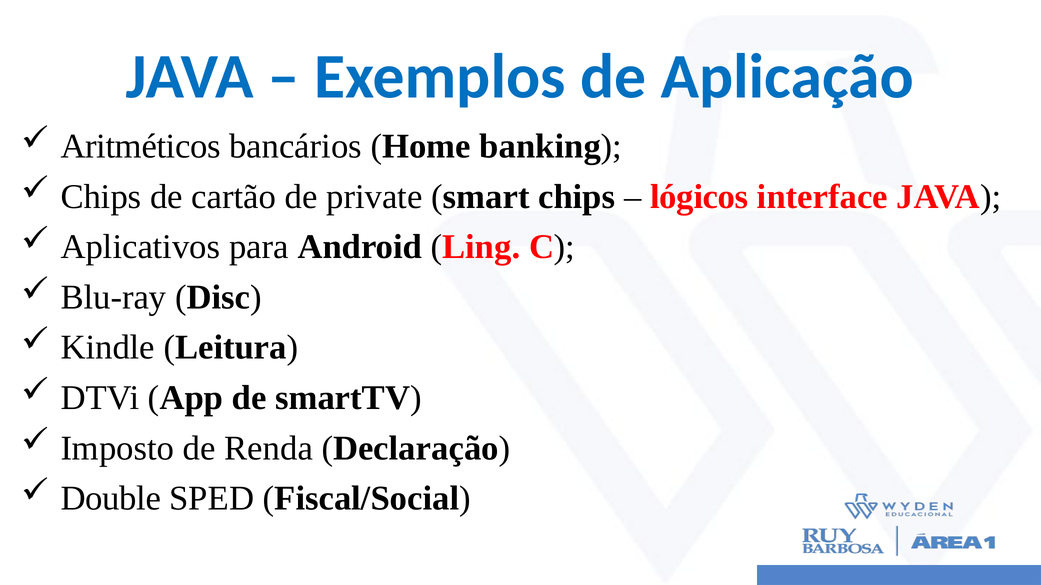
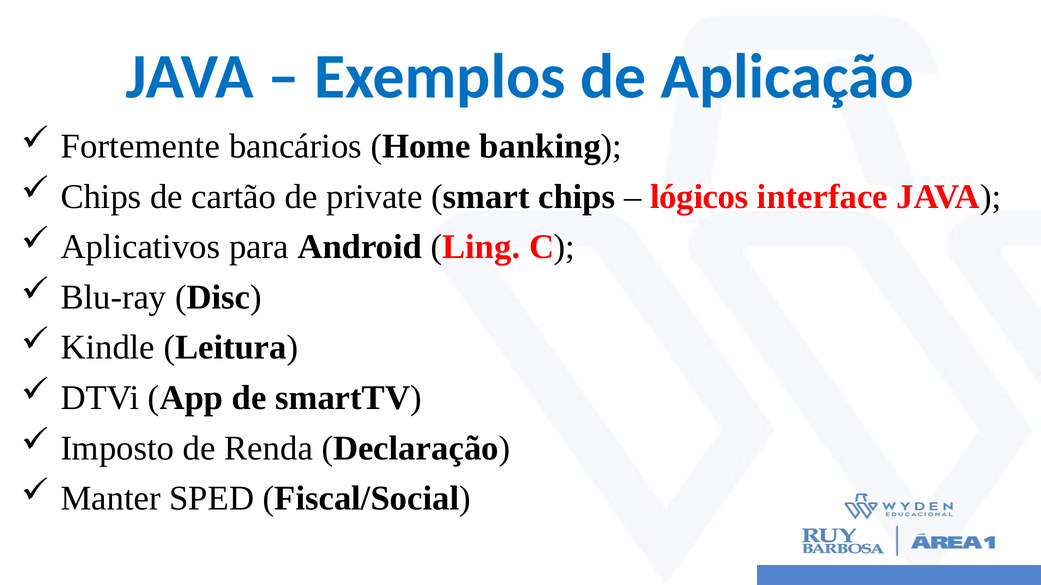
Aritméticos: Aritméticos -> Fortemente (140, 147)
Double: Double -> Manter (111, 499)
